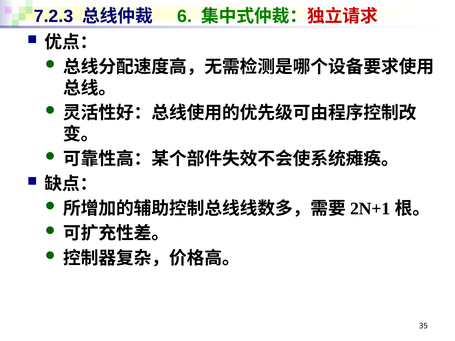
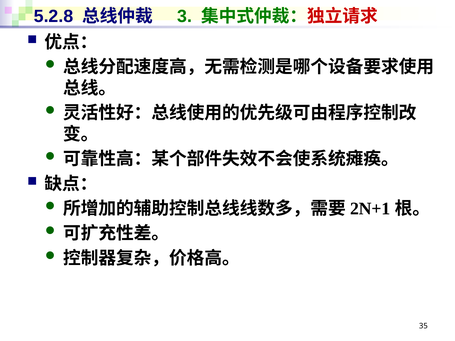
7.2.3: 7.2.3 -> 5.2.8 (54, 16)
6: 6 -> 3 (185, 16)
